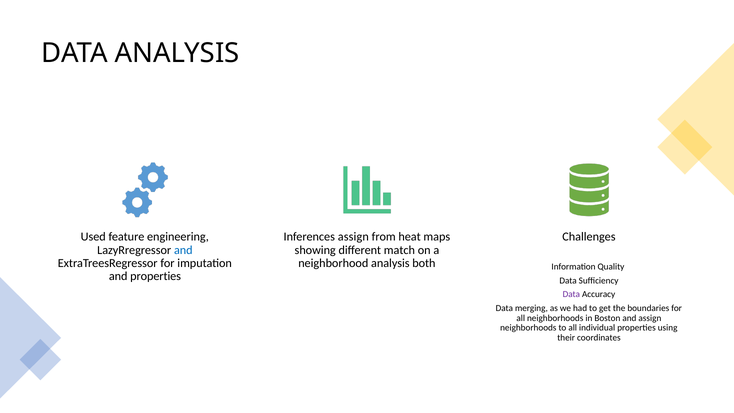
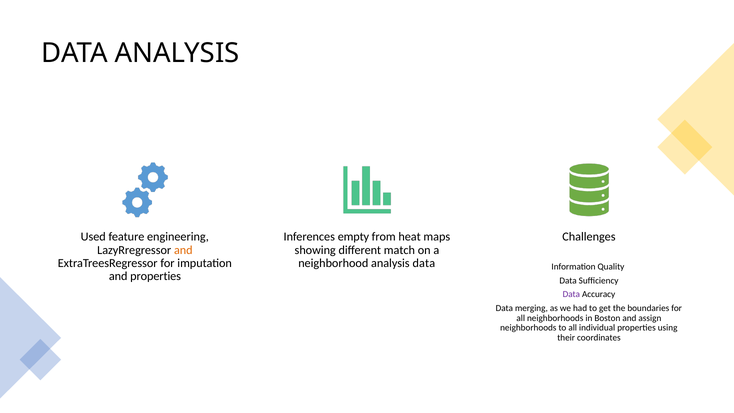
Inferences assign: assign -> empty (353, 237)
and colour: blue -> orange (183, 250)
analysis both: both -> data (424, 263)
